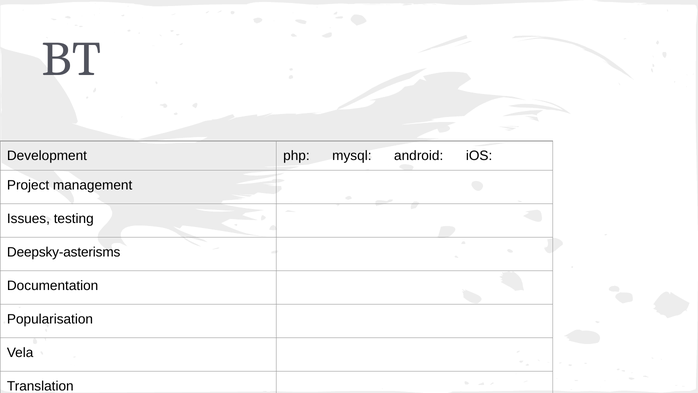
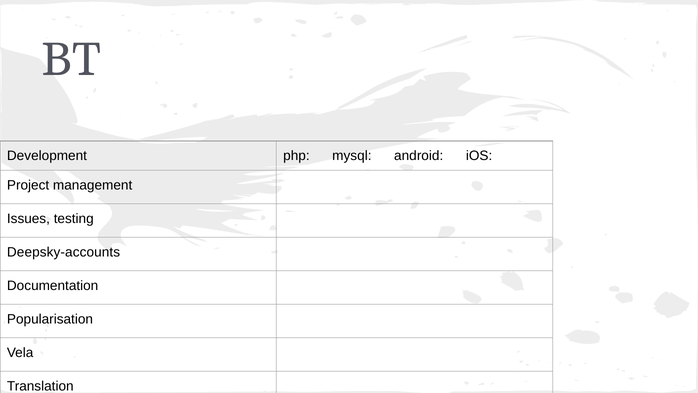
Deepsky-asterisms: Deepsky-asterisms -> Deepsky-accounts (64, 252)
